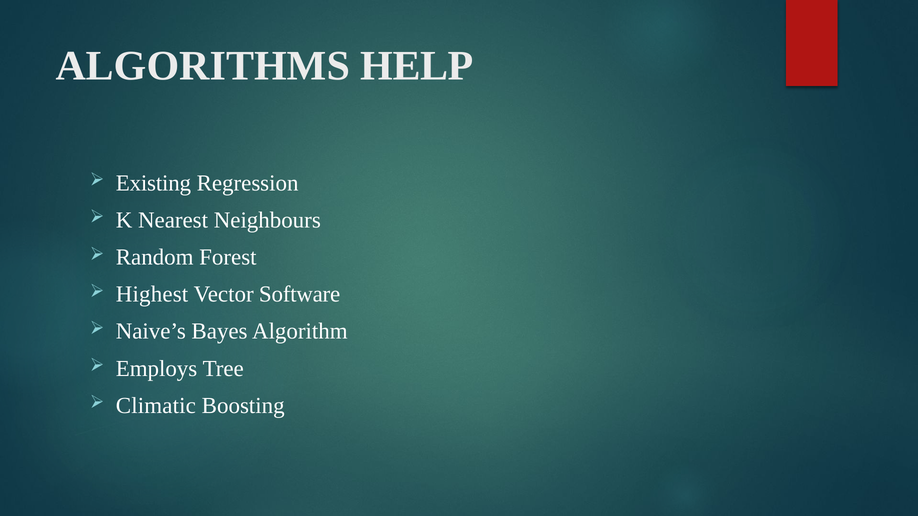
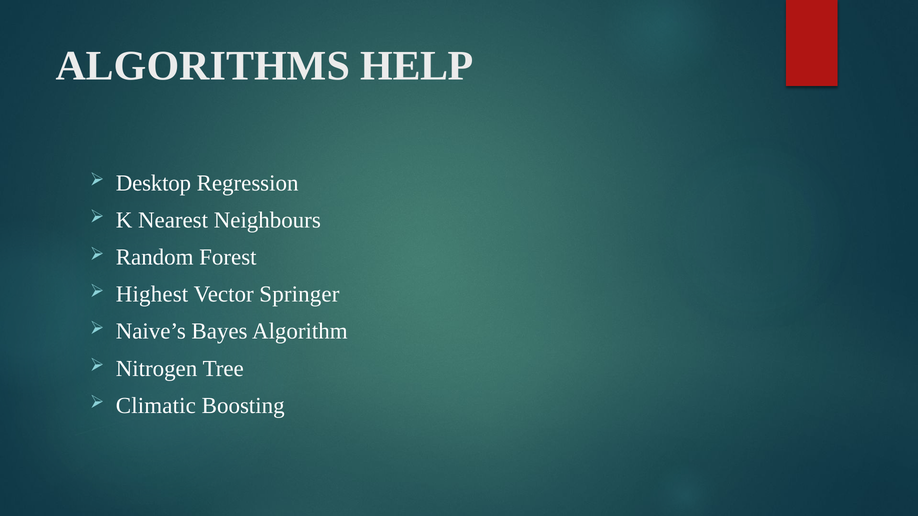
Existing: Existing -> Desktop (153, 183)
Software: Software -> Springer (299, 295)
Employs: Employs -> Nitrogen (157, 369)
